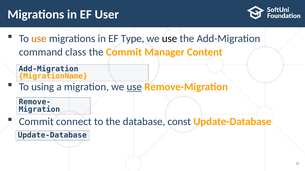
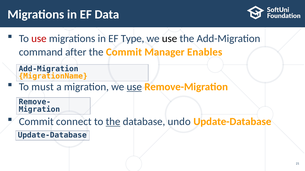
User: User -> Data (107, 14)
use colour: orange -> red (39, 39)
class: class -> after (76, 52)
Content: Content -> Enables (205, 52)
using: using -> must (43, 87)
the underline: none -> present (113, 122)
const: const -> undo (179, 122)
